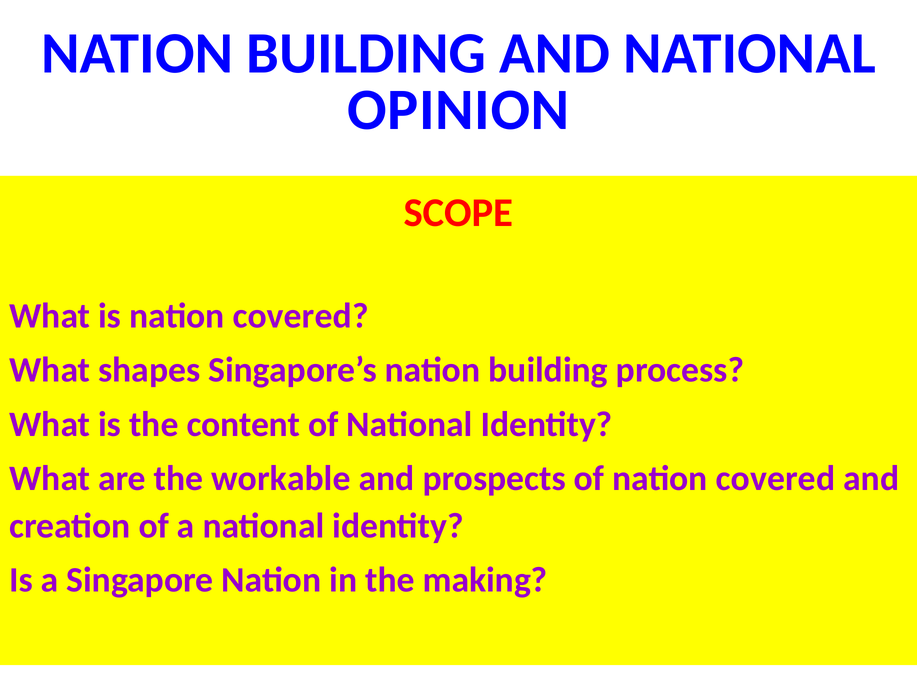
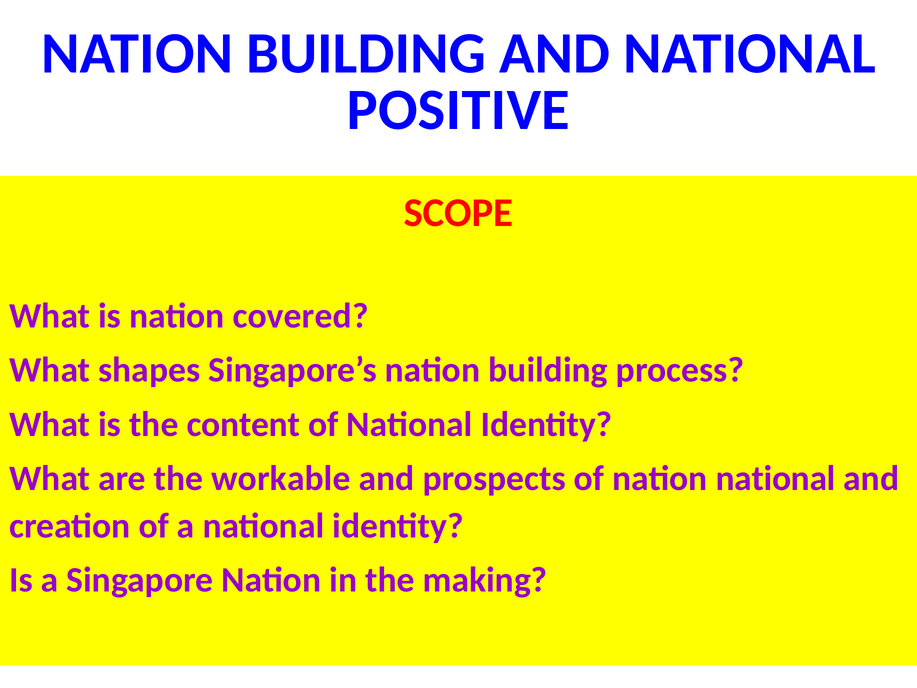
OPINION: OPINION -> POSITIVE (458, 110)
of nation covered: covered -> national (776, 479)
